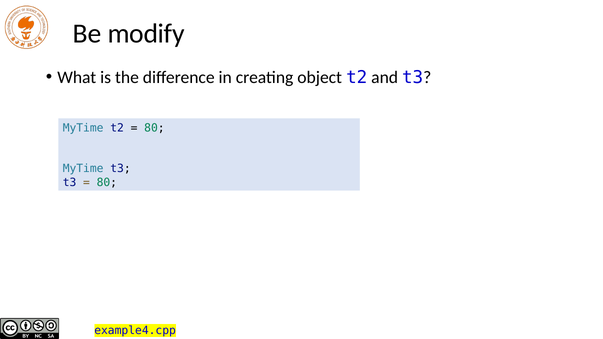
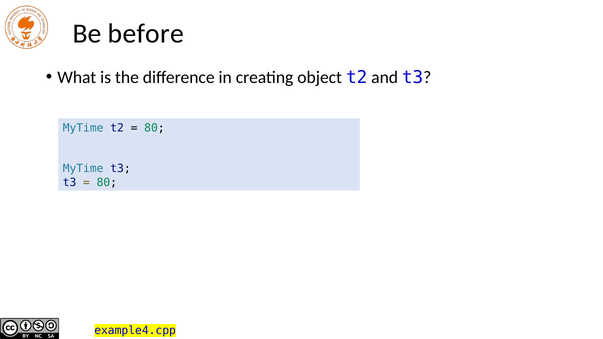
modify: modify -> before (146, 34)
